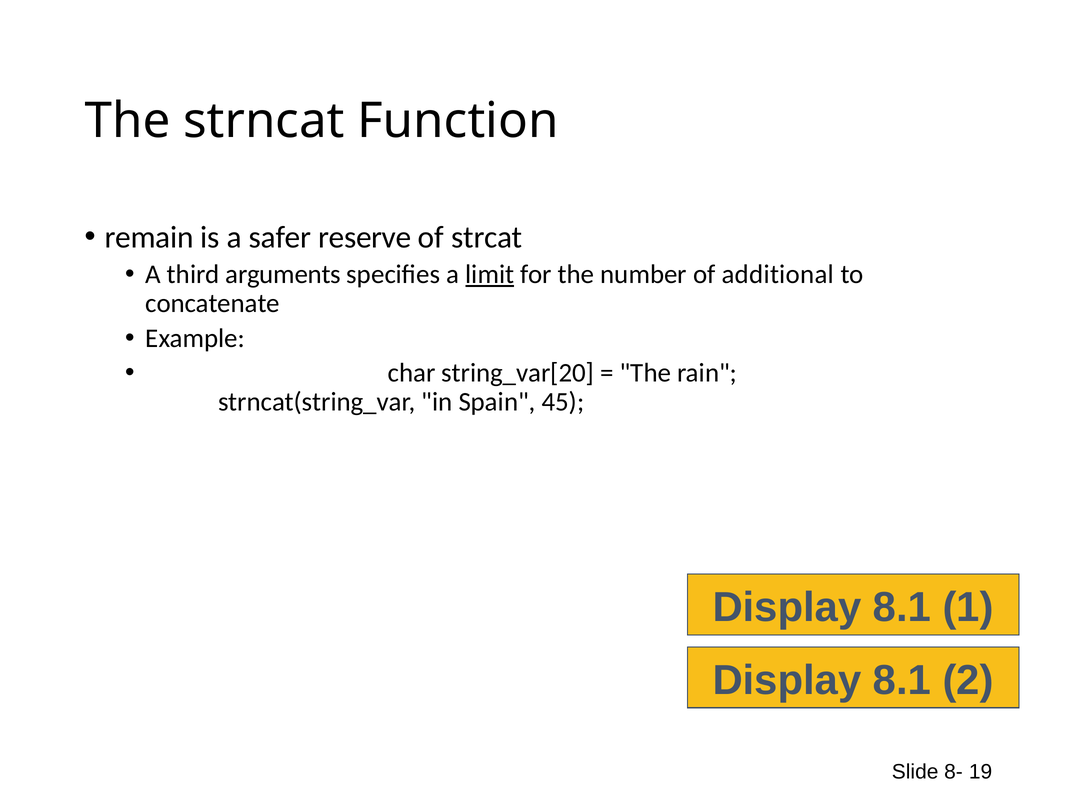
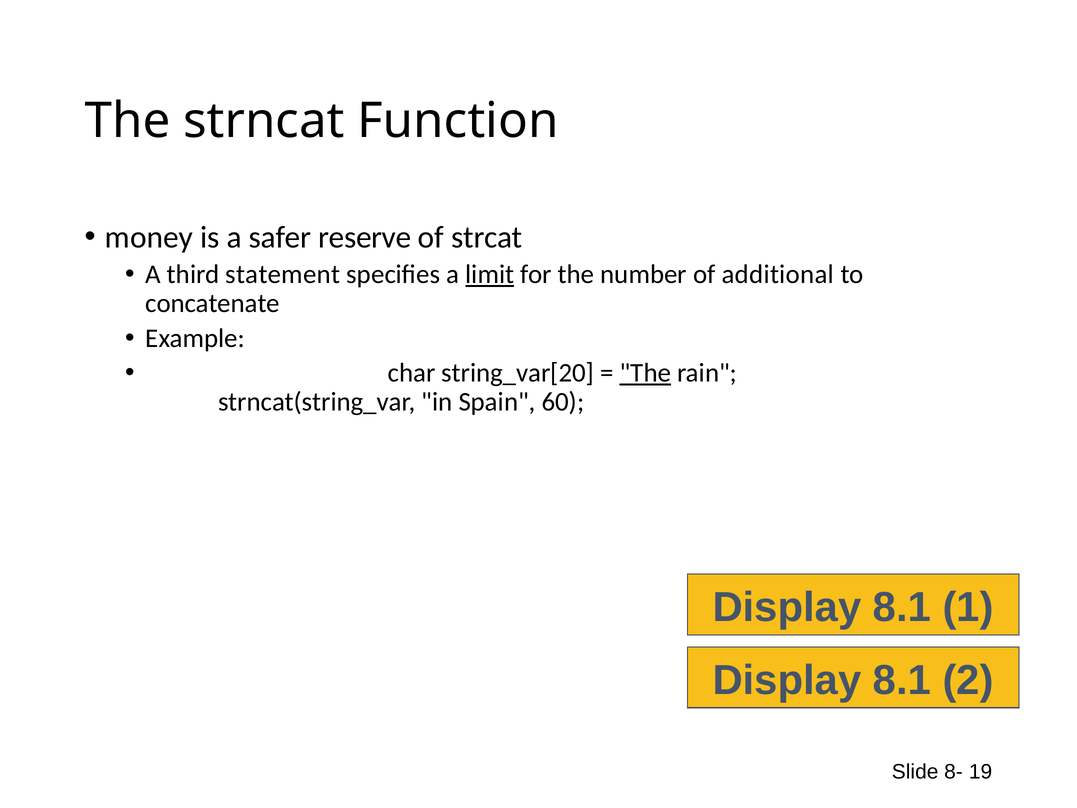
remain: remain -> money (149, 237)
arguments: arguments -> statement (283, 274)
The underline: none -> present (645, 373)
45: 45 -> 60 (563, 402)
